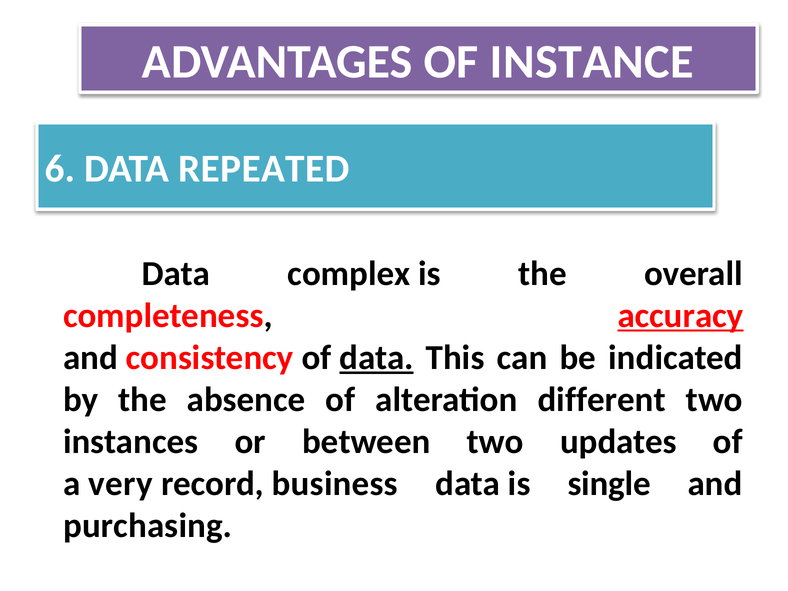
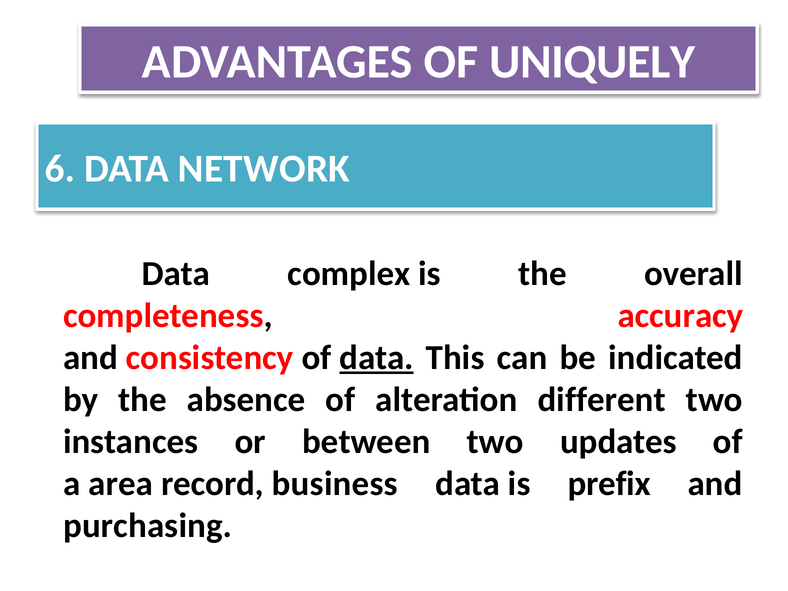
INSTANCE: INSTANCE -> UNIQUELY (592, 62)
REPEATED: REPEATED -> NETWORK (264, 169)
accuracy underline: present -> none (680, 316)
very: very -> area (121, 484)
single: single -> prefix (609, 484)
